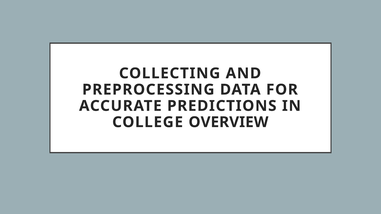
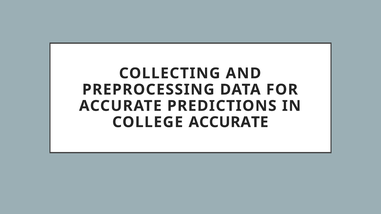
COLLEGE OVERVIEW: OVERVIEW -> ACCURATE (228, 122)
